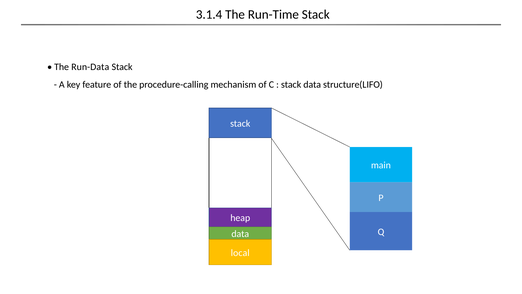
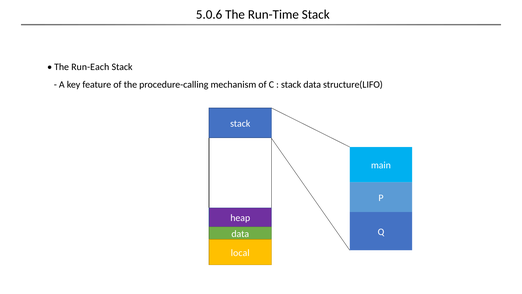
3.1.4: 3.1.4 -> 5.0.6 (209, 14)
Run-Data: Run-Data -> Run-Each (90, 67)
